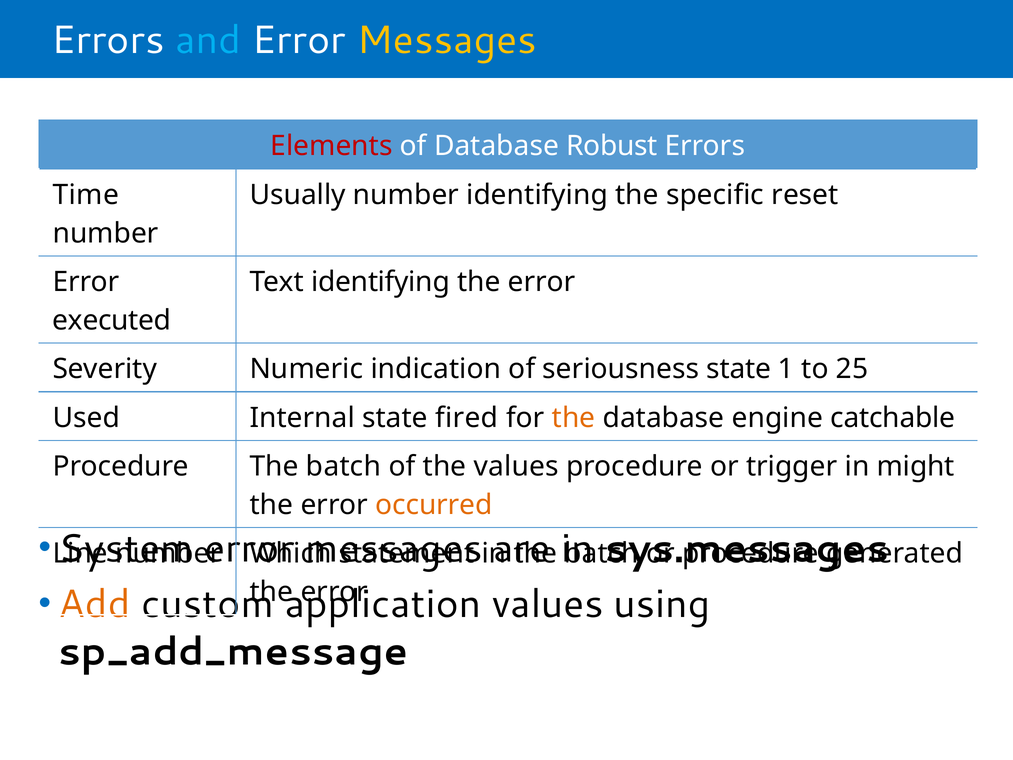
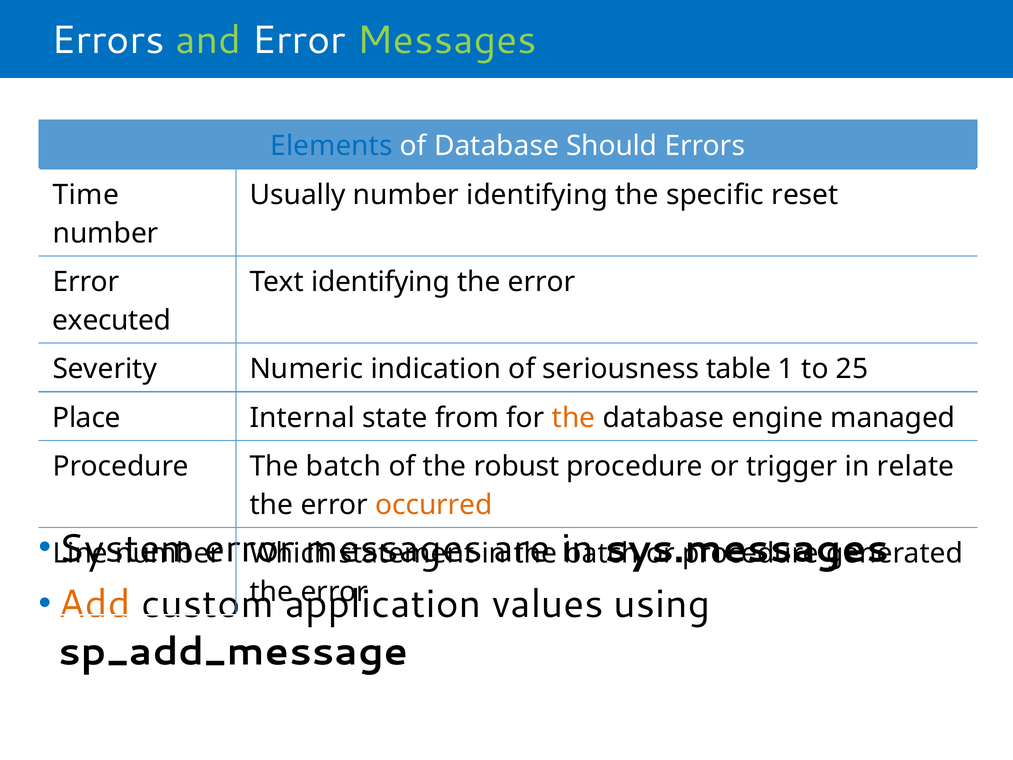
and colour: light blue -> light green (208, 40)
Messages colour: yellow -> light green (447, 40)
Elements colour: red -> blue (331, 146)
Robust: Robust -> Should (612, 146)
seriousness state: state -> table (739, 369)
Used: Used -> Place (86, 418)
fired: fired -> from (467, 418)
catchable: catchable -> managed (893, 418)
the values: values -> robust (516, 466)
might: might -> relate (915, 466)
